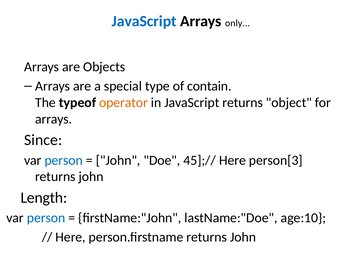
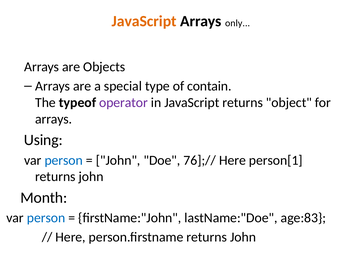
JavaScript colour: blue -> orange (144, 21)
operator colour: orange -> purple (124, 102)
Since: Since -> Using (43, 140)
45];//: 45];// -> 76];// (200, 160)
person[3: person[3 -> person[1 (276, 160)
Length: Length -> Month (44, 197)
age:10: age:10 -> age:83 (303, 218)
